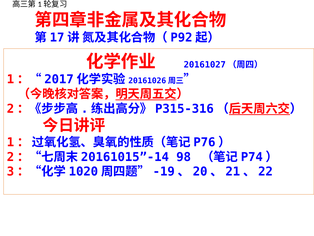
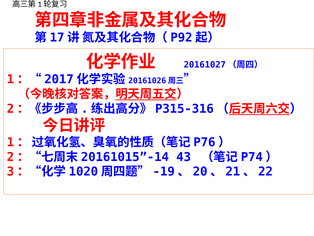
98: 98 -> 43 (184, 157)
